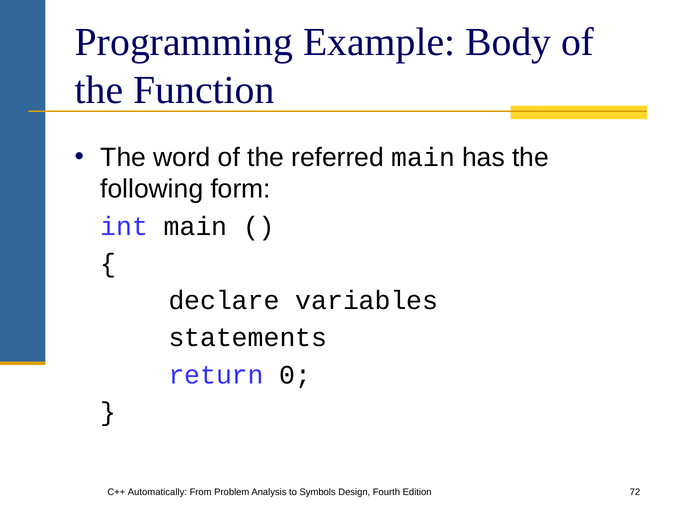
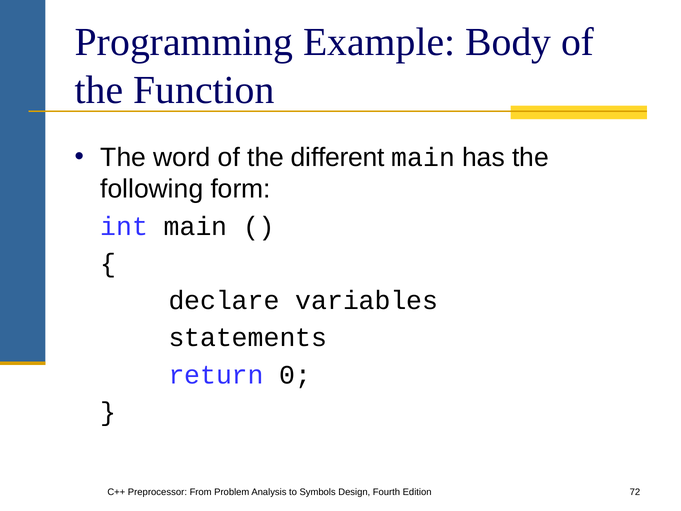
referred: referred -> different (338, 157)
Automatically: Automatically -> Preprocessor (157, 492)
